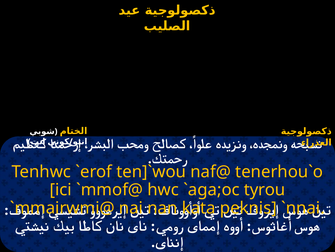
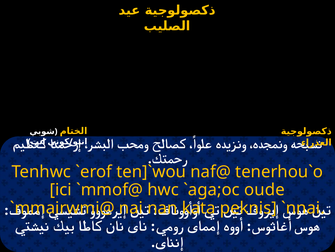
tyrou: tyrou -> oude (264, 189)
